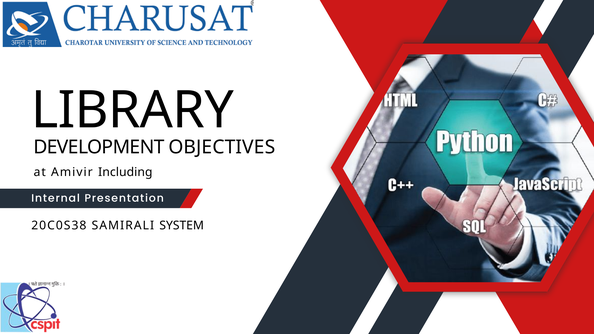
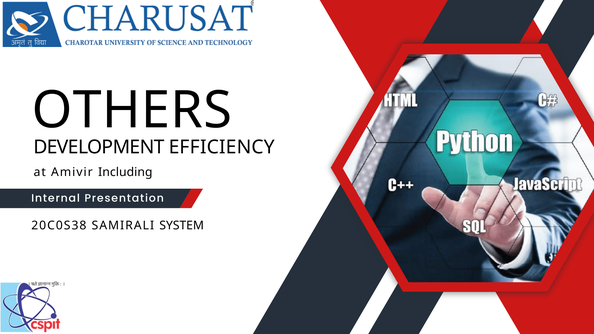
LIBRARY: LIBRARY -> OTHERS (132, 110)
OBJECTIVES: OBJECTIVES -> EFFICIENCY (222, 147)
